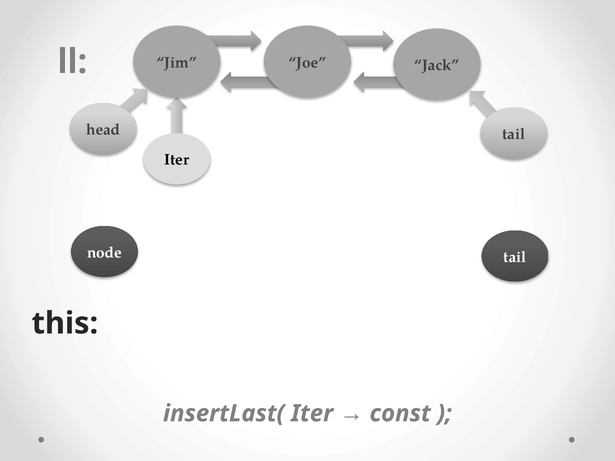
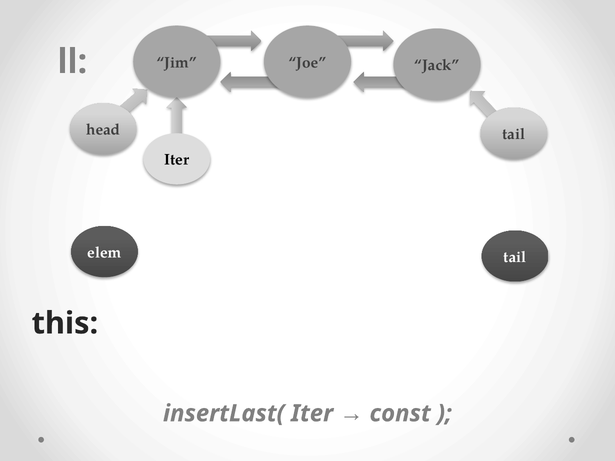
node: node -> elem (104, 253)
